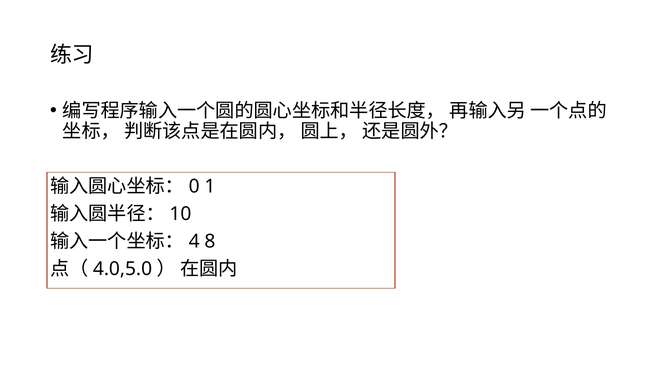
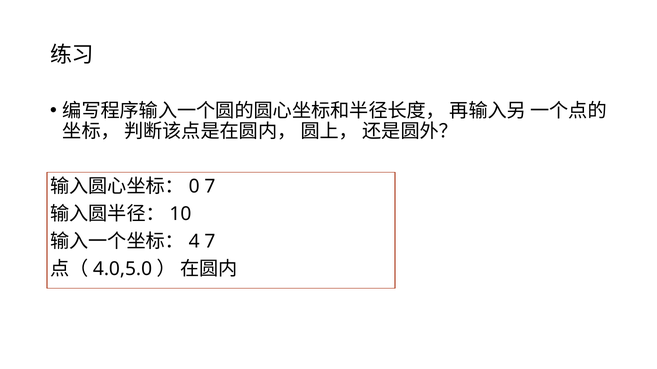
0 1: 1 -> 7 (210, 187)
8: 8 -> 7 (210, 242)
